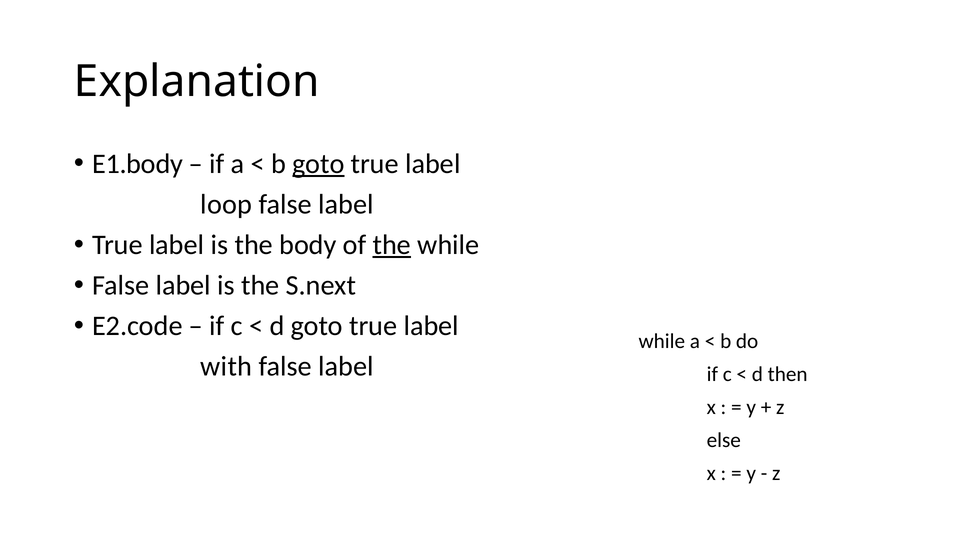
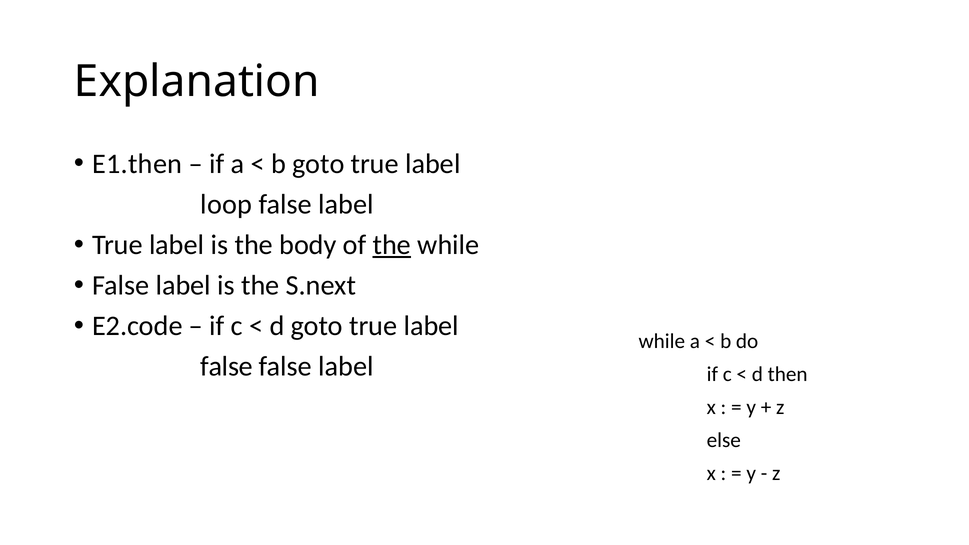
E1.body: E1.body -> E1.then (137, 164)
goto underline: present -> none (318, 164)
with: with -> false (227, 367)
